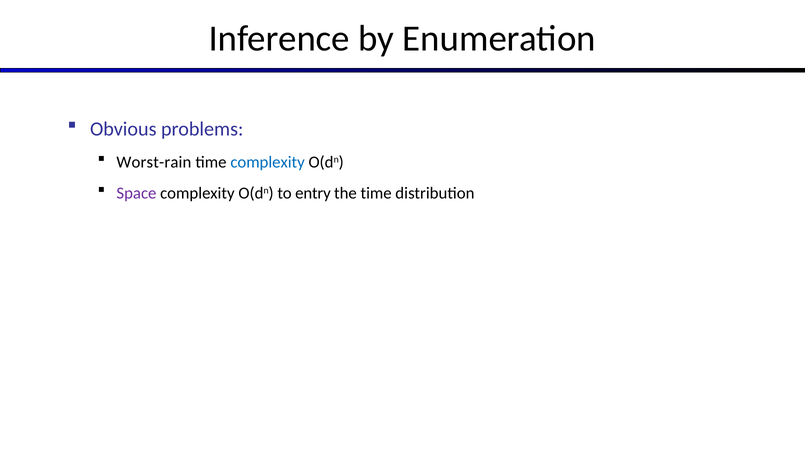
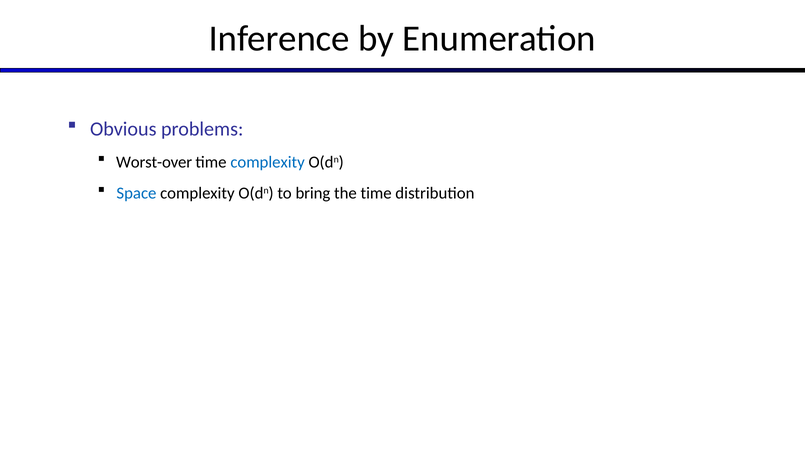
Worst-rain: Worst-rain -> Worst-over (154, 162)
Space colour: purple -> blue (136, 193)
entry: entry -> bring (313, 193)
